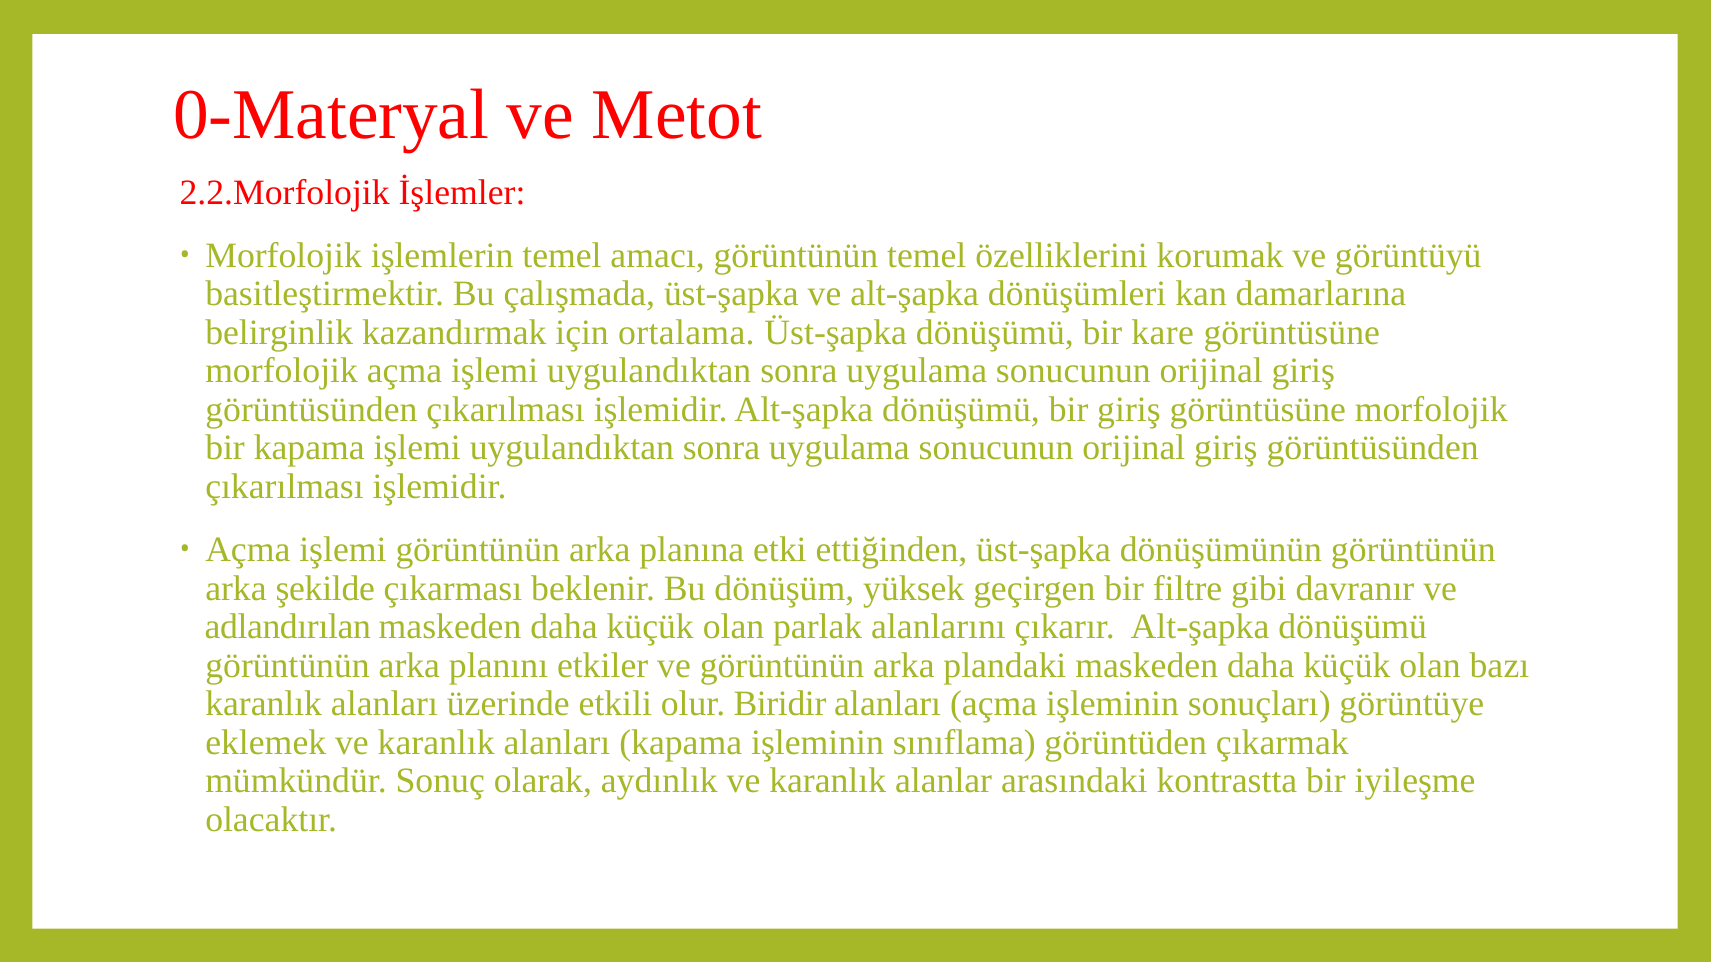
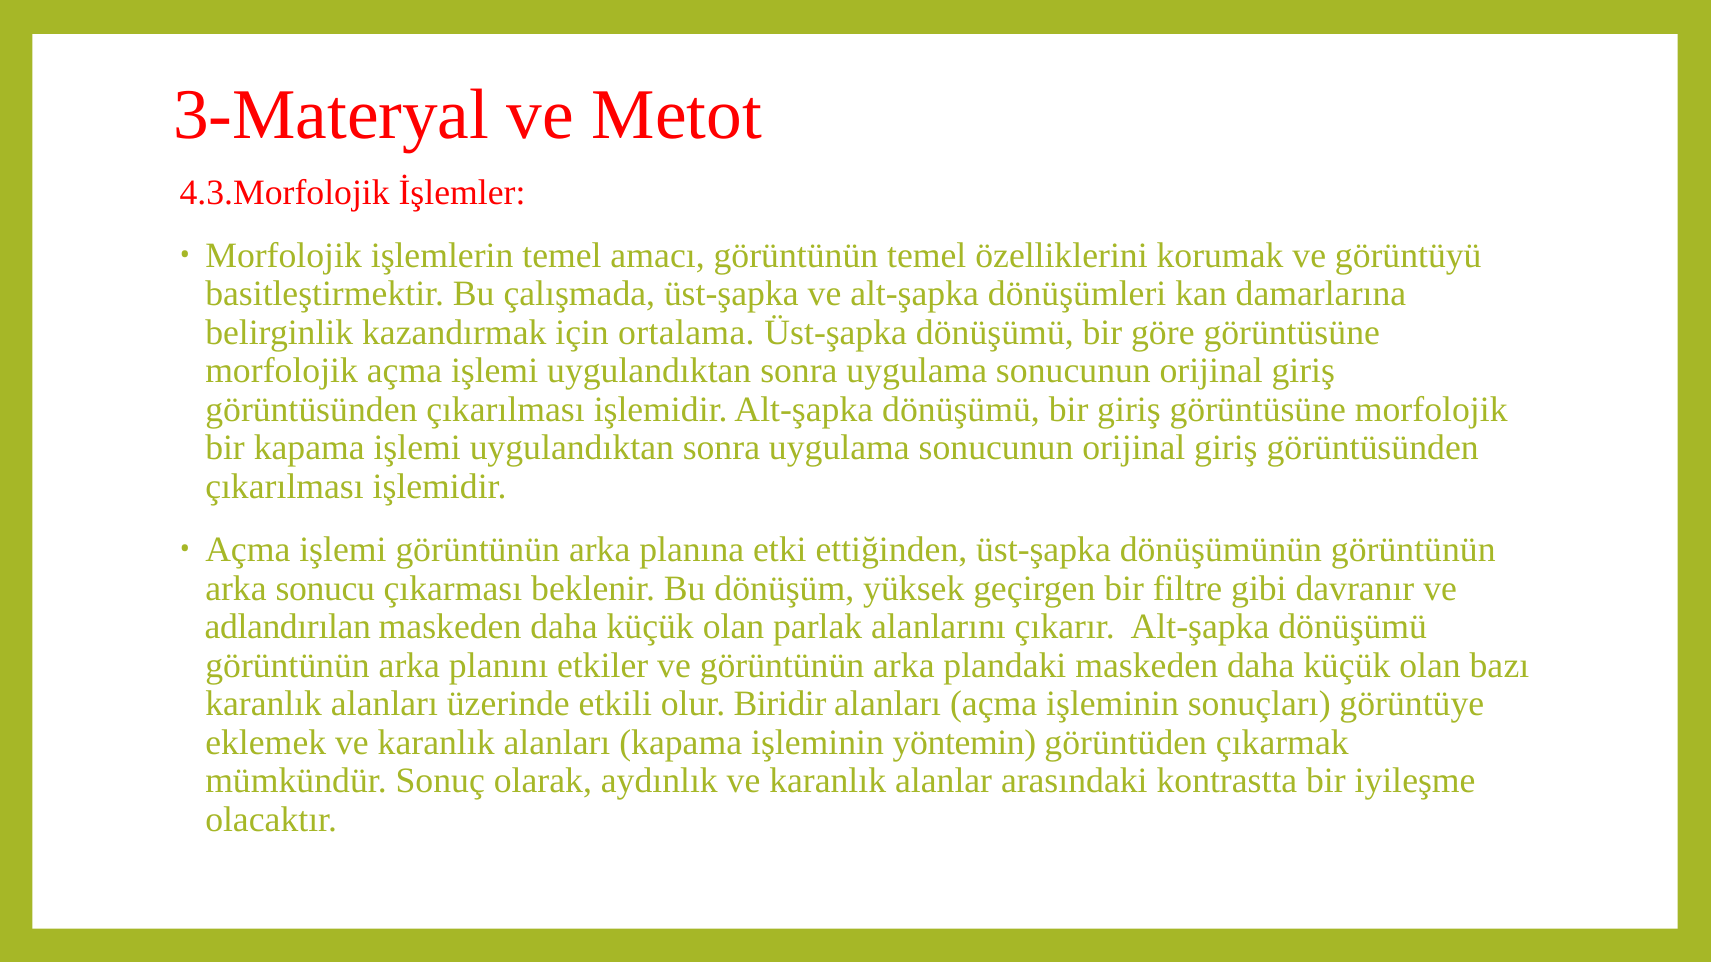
0-Materyal: 0-Materyal -> 3-Materyal (331, 115)
2.2.Morfolojik: 2.2.Morfolojik -> 4.3.Morfolojik (285, 192)
kare: kare -> göre (1163, 333)
şekilde: şekilde -> sonucu (325, 589)
sınıflama: sınıflama -> yöntemin (964, 743)
